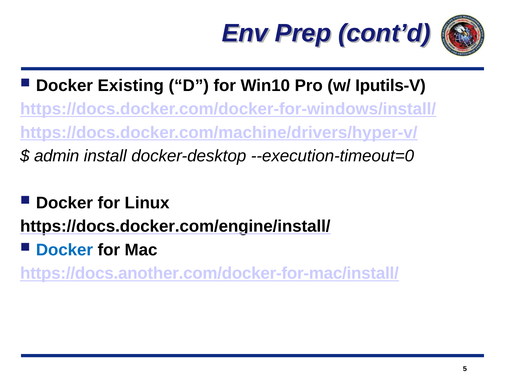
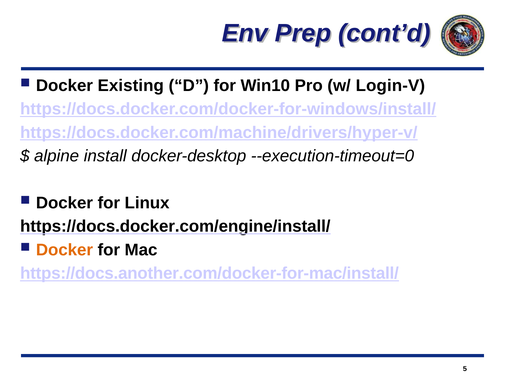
Iputils-V: Iputils-V -> Login-V (390, 86)
admin: admin -> alpine (57, 156)
Docker colour: blue -> orange (64, 250)
